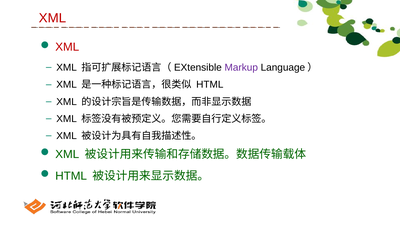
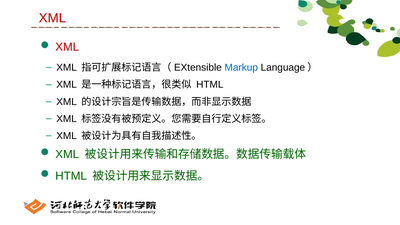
Markup colour: purple -> blue (241, 68)
